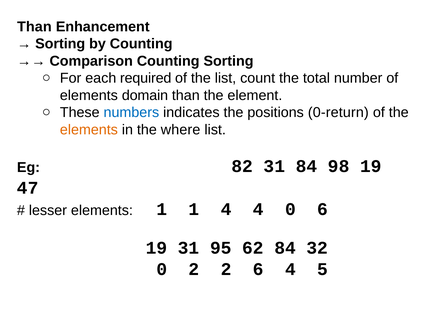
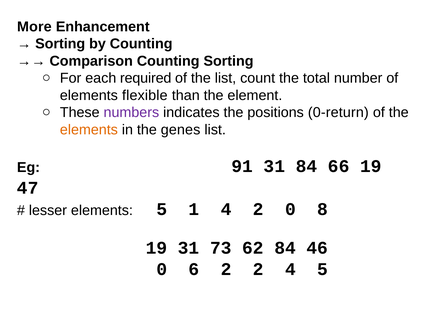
Than: Than -> More (34, 27)
domain: domain -> flexible (145, 95)
numbers colour: blue -> purple (131, 112)
where: where -> genes (181, 130)
82: 82 -> 91 (242, 166)
98: 98 -> 66 (339, 166)
elements 1: 1 -> 5 (162, 209)
4 4: 4 -> 2 (258, 209)
0 6: 6 -> 8 (323, 209)
95: 95 -> 73 (221, 248)
32: 32 -> 46 (317, 248)
0 2: 2 -> 6 (194, 269)
2 6: 6 -> 2 (258, 269)
